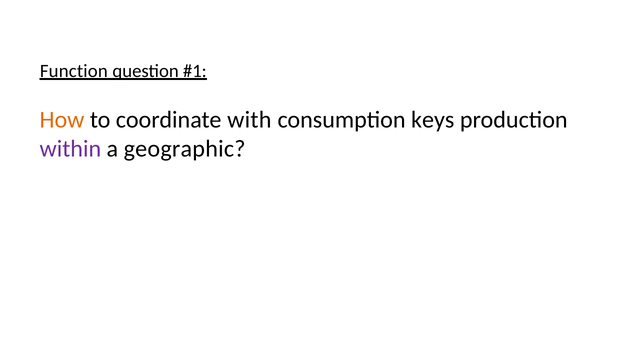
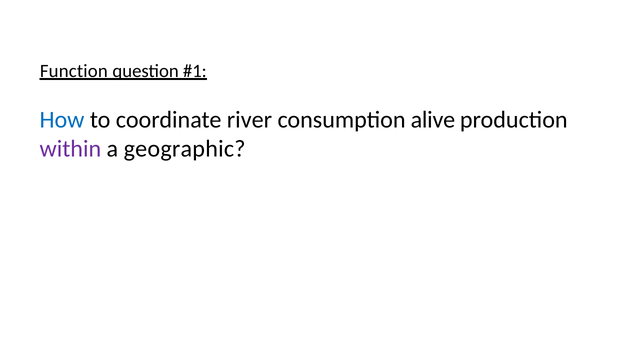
How colour: orange -> blue (62, 120)
with: with -> river (249, 120)
keys: keys -> alive (433, 120)
